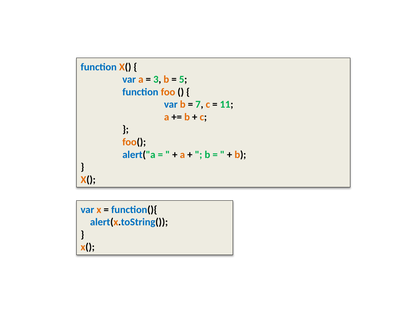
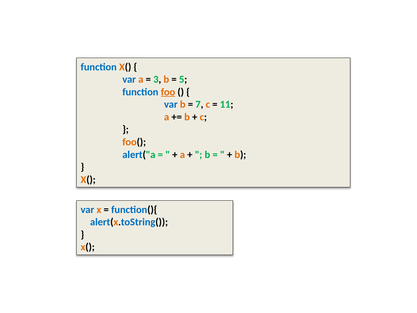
foo underline: none -> present (168, 92)
